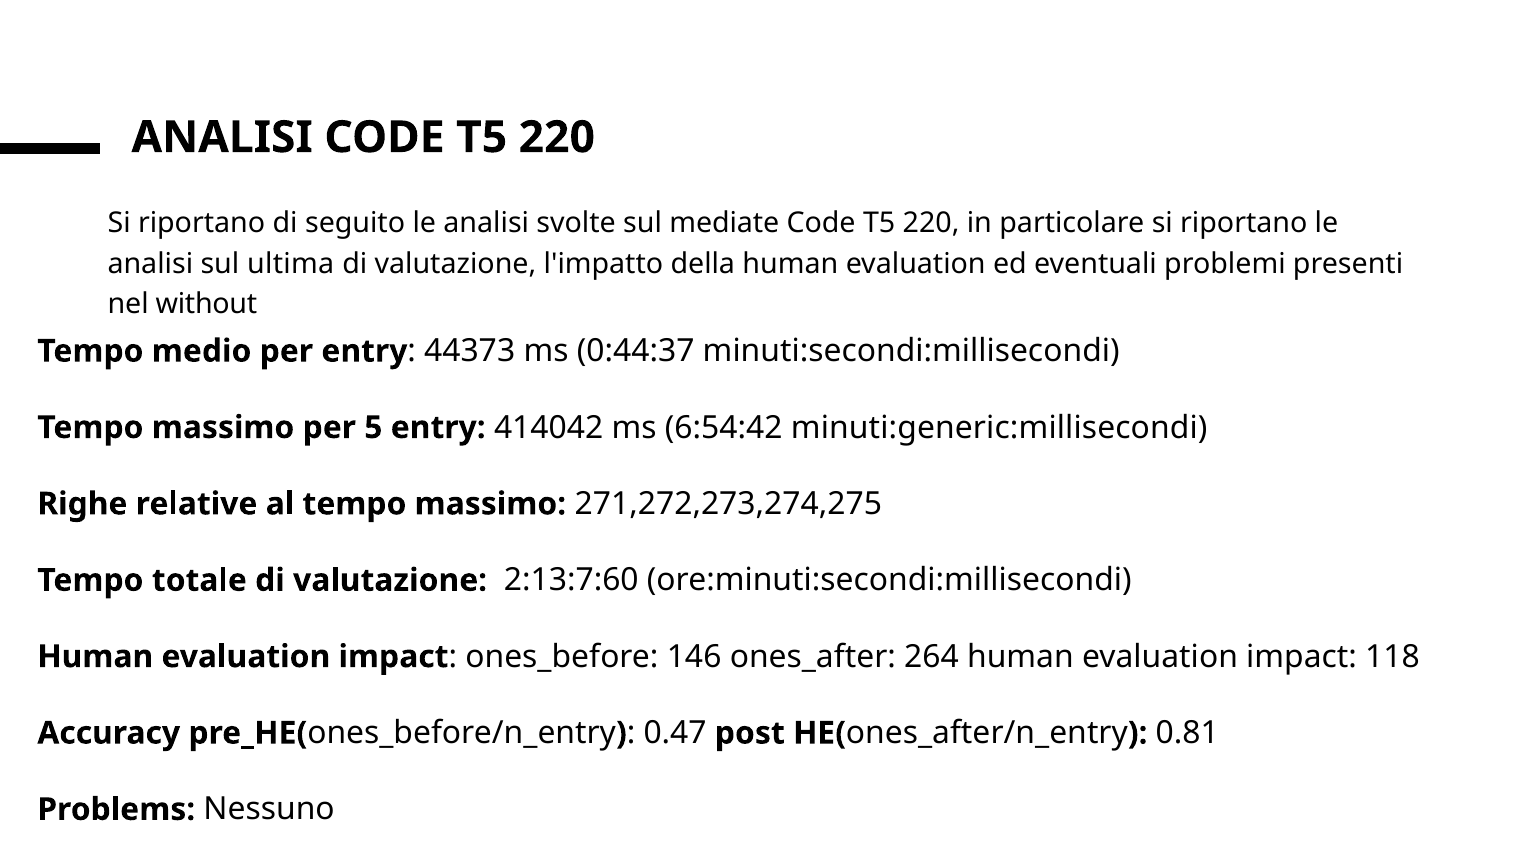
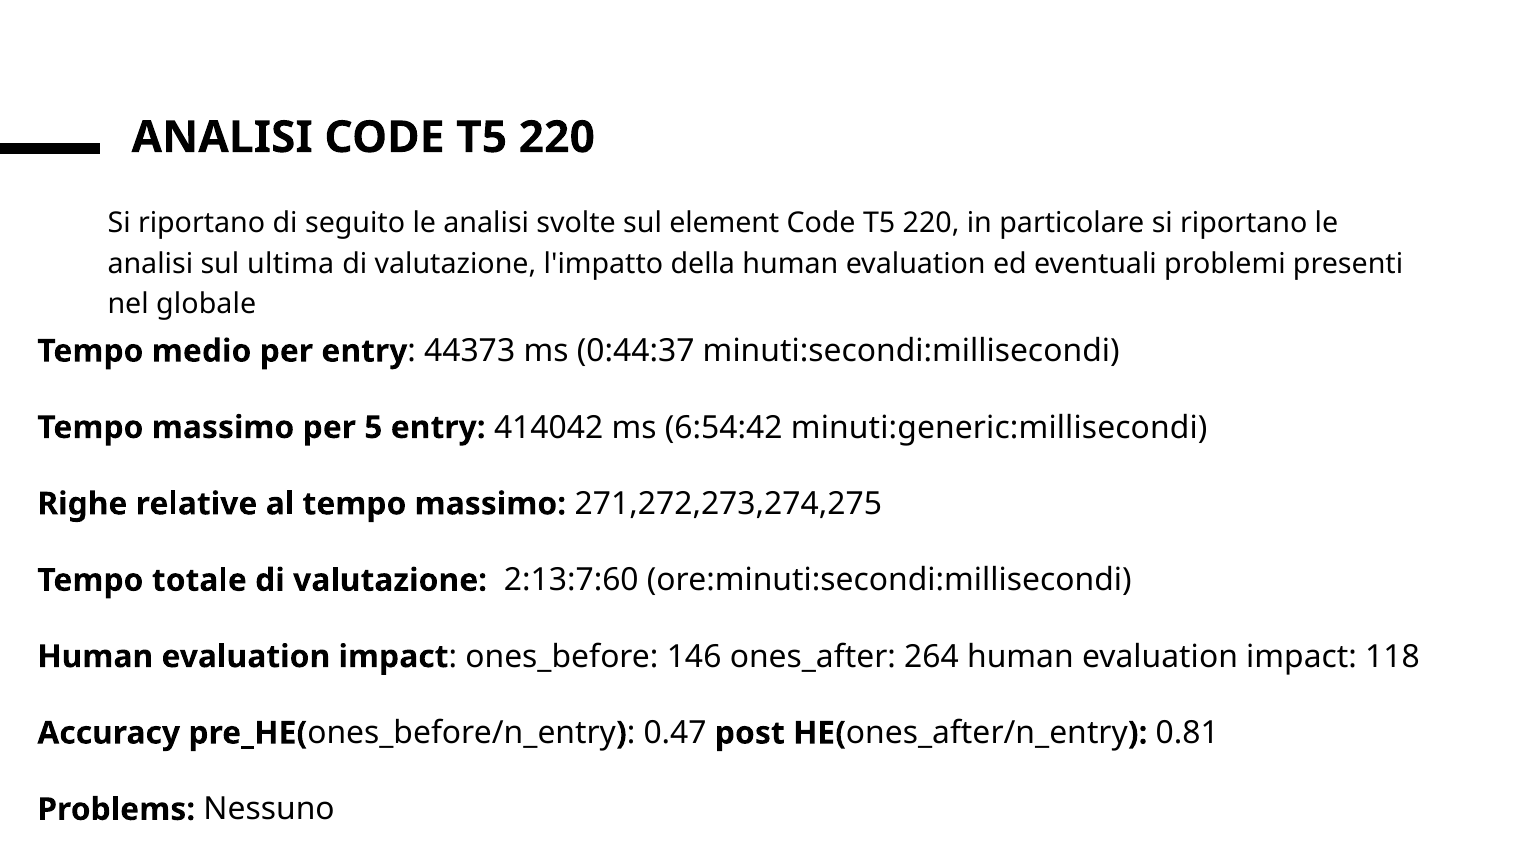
mediate: mediate -> element (724, 223)
without: without -> globale (206, 304)
